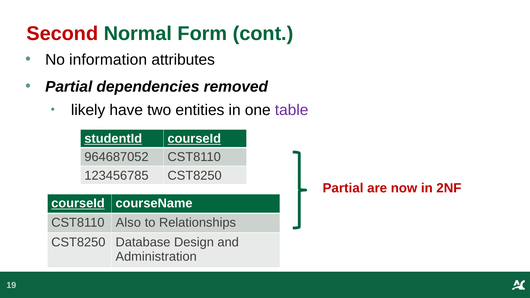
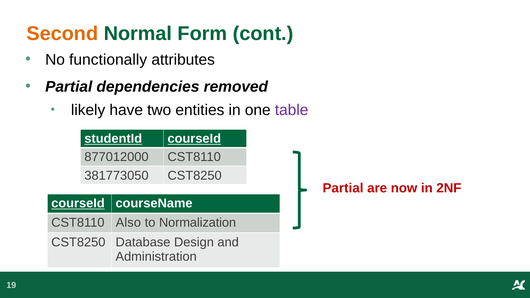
Second colour: red -> orange (62, 34)
information: information -> functionally (108, 60)
964687052: 964687052 -> 877012000 (116, 157)
123456785: 123456785 -> 381773050 (116, 176)
Relationships: Relationships -> Normalization (198, 223)
